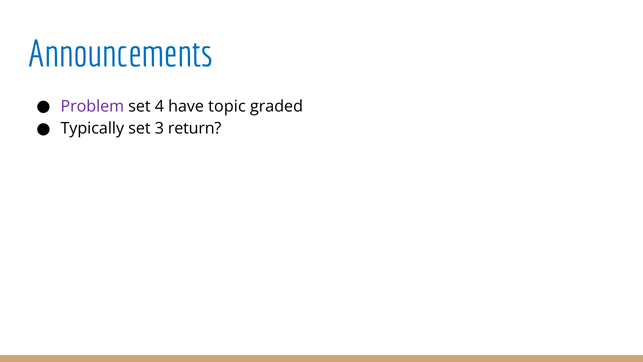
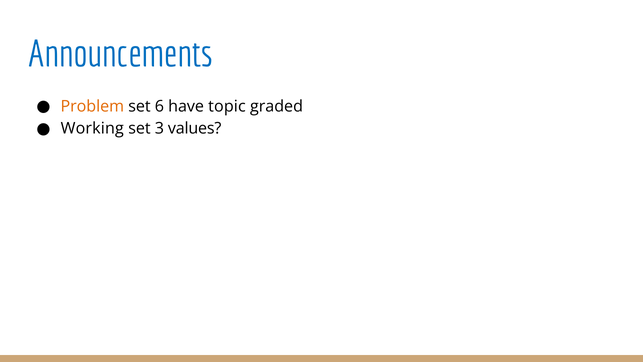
Problem colour: purple -> orange (92, 106)
4: 4 -> 6 (159, 106)
Typically: Typically -> Working (92, 128)
return: return -> values (195, 128)
